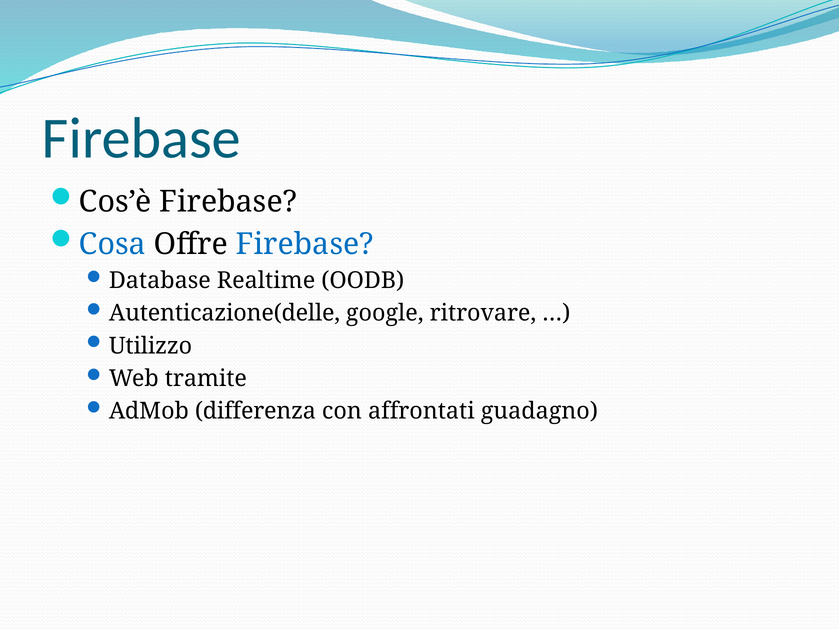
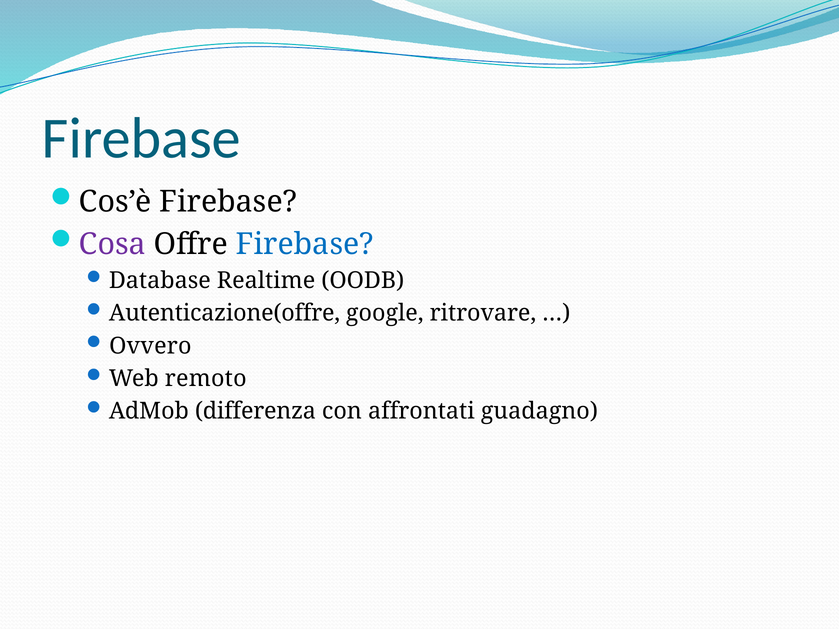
Cosa colour: blue -> purple (112, 244)
Autenticazione(delle: Autenticazione(delle -> Autenticazione(offre (225, 313)
Utilizzo: Utilizzo -> Ovvero (150, 346)
tramite: tramite -> remoto (206, 379)
